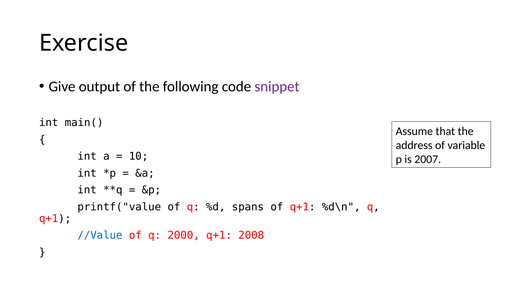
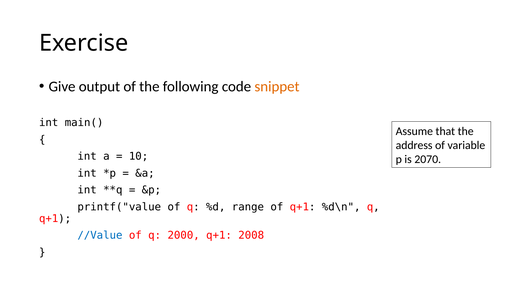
snippet colour: purple -> orange (277, 87)
2007: 2007 -> 2070 (428, 159)
spans: spans -> range (248, 207)
